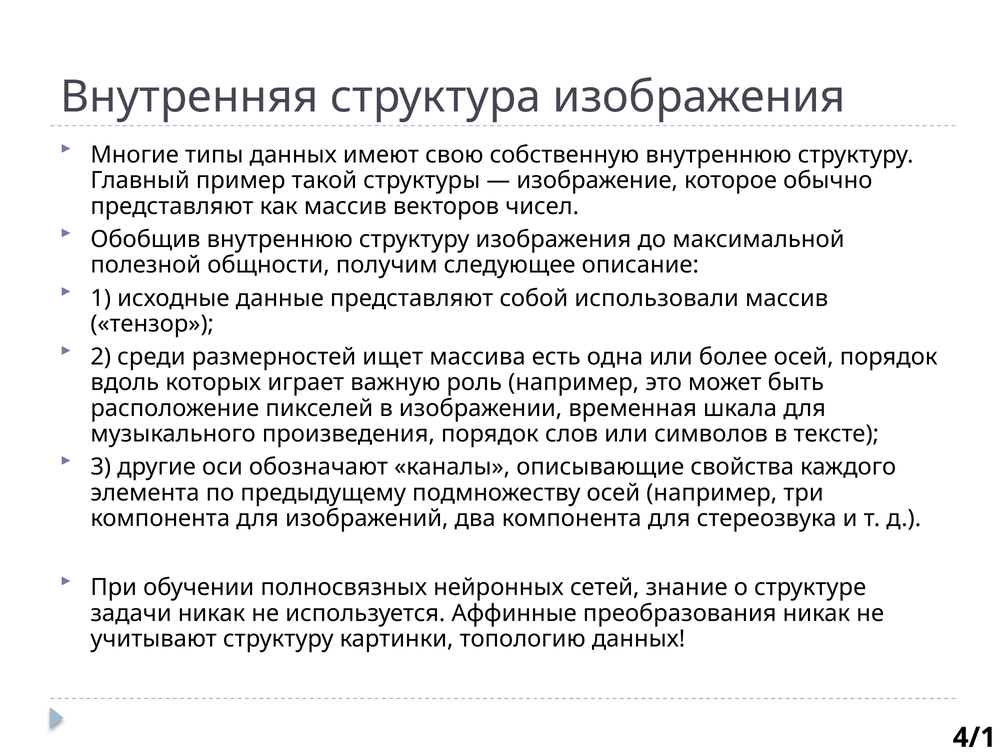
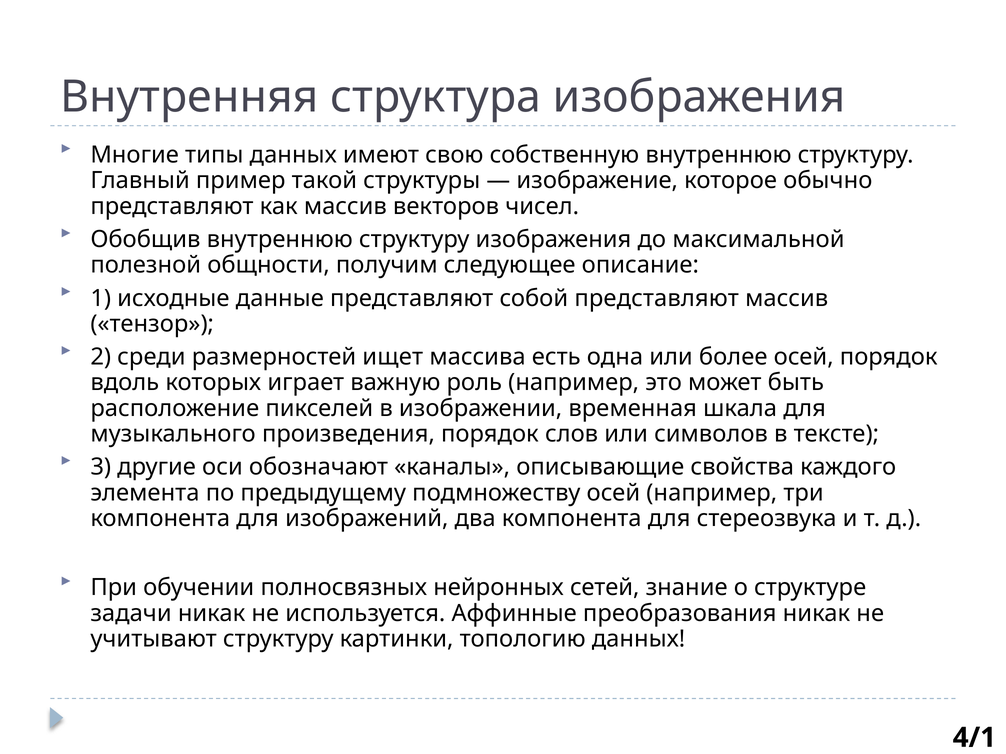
собой использовали: использовали -> представляют (657, 298)
